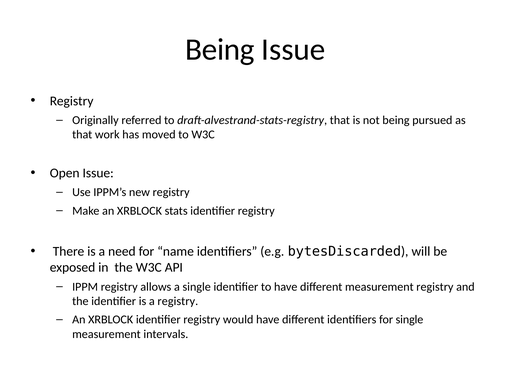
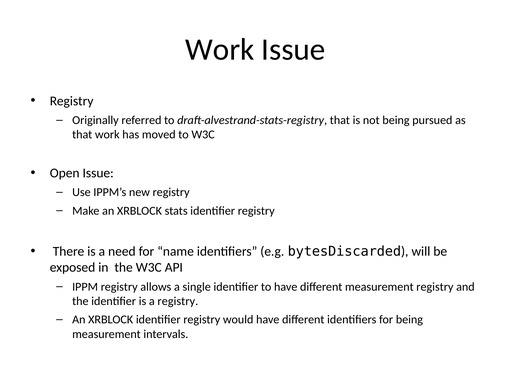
Being: Being -> Work (220, 49)
for single: single -> being (409, 320)
